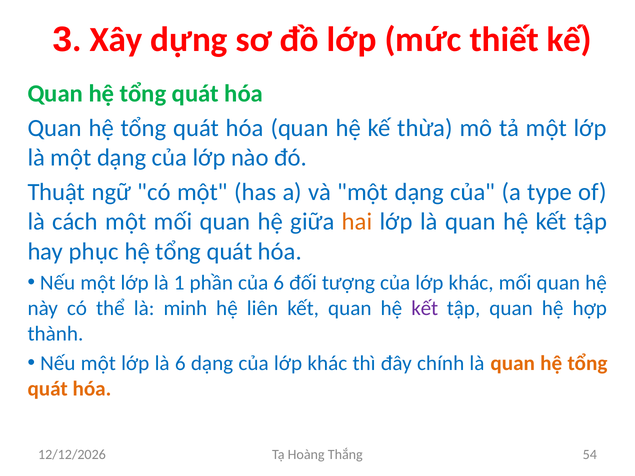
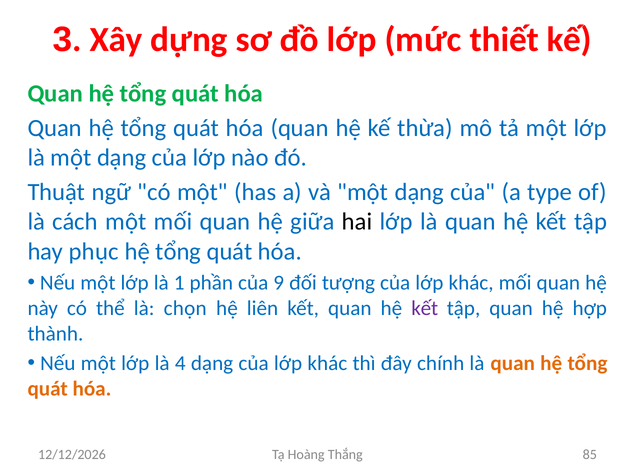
hai colour: orange -> black (357, 222)
của 6: 6 -> 9 (279, 283)
minh: minh -> chọn (185, 308)
là 6: 6 -> 4 (180, 363)
54: 54 -> 85 (590, 455)
